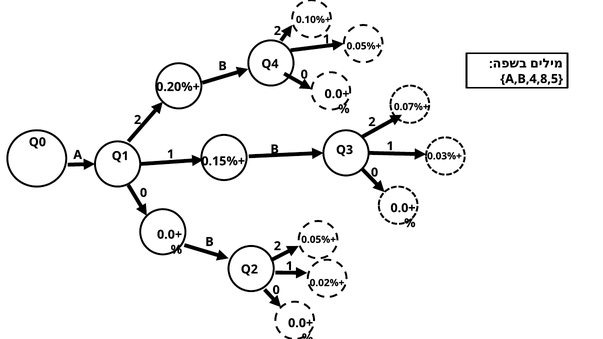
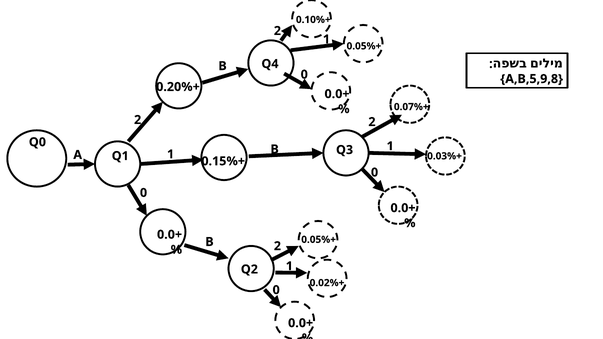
A,B,4,8,5: A,B,4,8,5 -> A,B,5,9,8 (532, 79)
